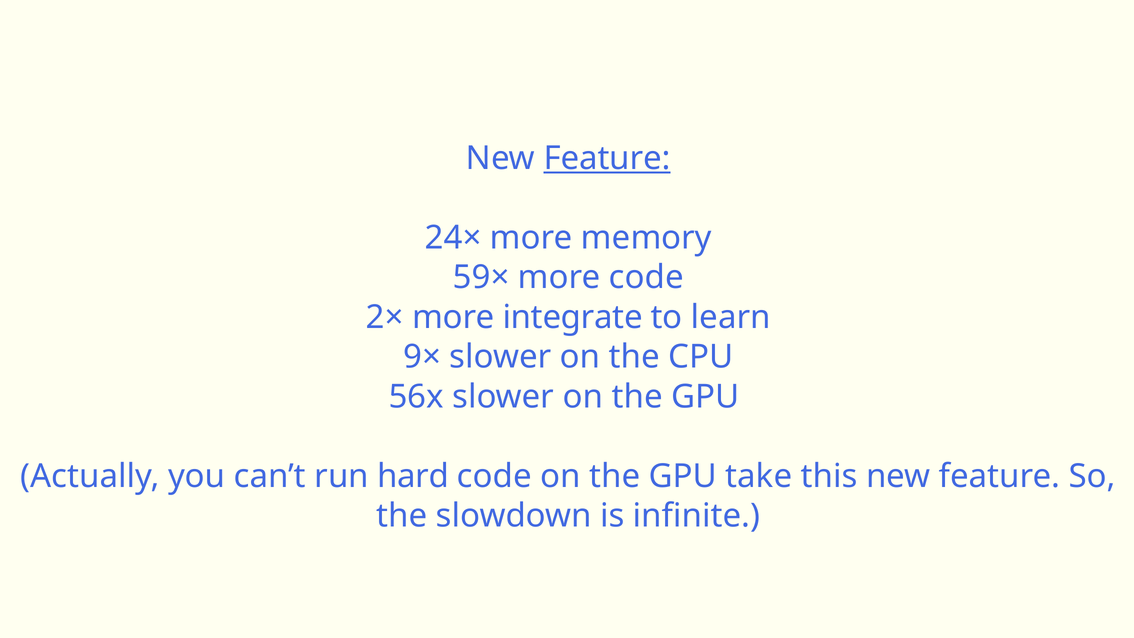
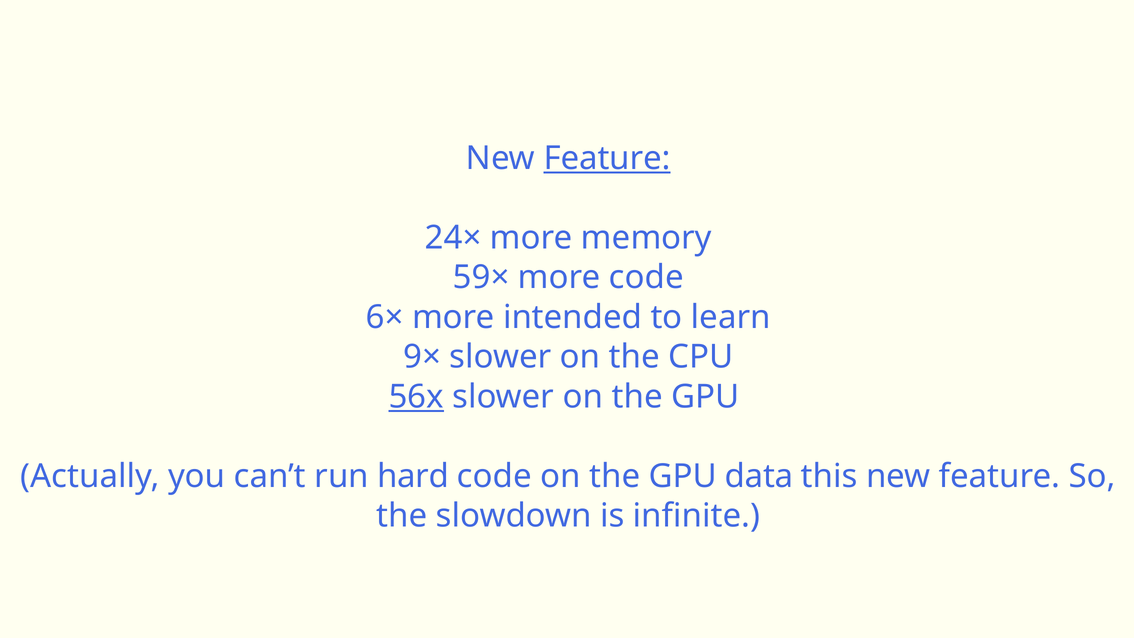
2×: 2× -> 6× (385, 317)
integrate: integrate -> intended (573, 317)
56x underline: none -> present (416, 397)
take: take -> data (759, 476)
